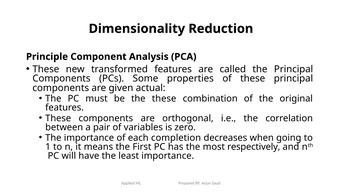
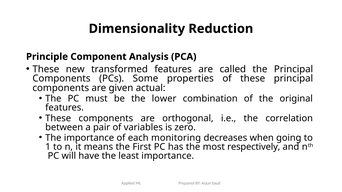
the these: these -> lower (164, 99)
completion: completion -> monitoring (176, 138)
